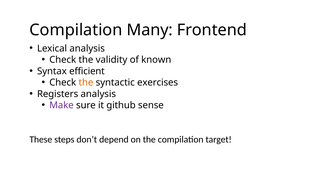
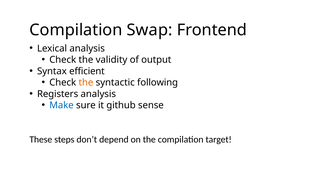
Many: Many -> Swap (150, 30)
known: known -> output (156, 60)
exercises: exercises -> following (158, 83)
Make colour: purple -> blue (61, 106)
